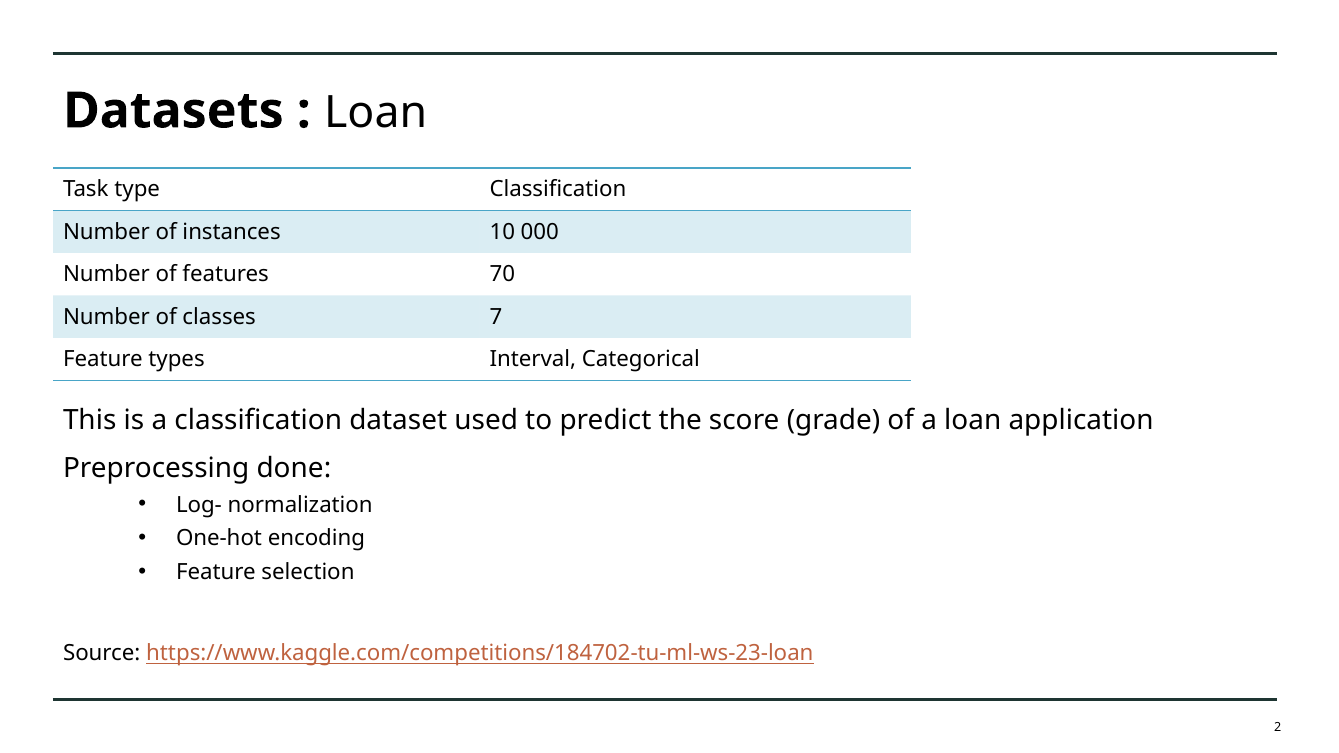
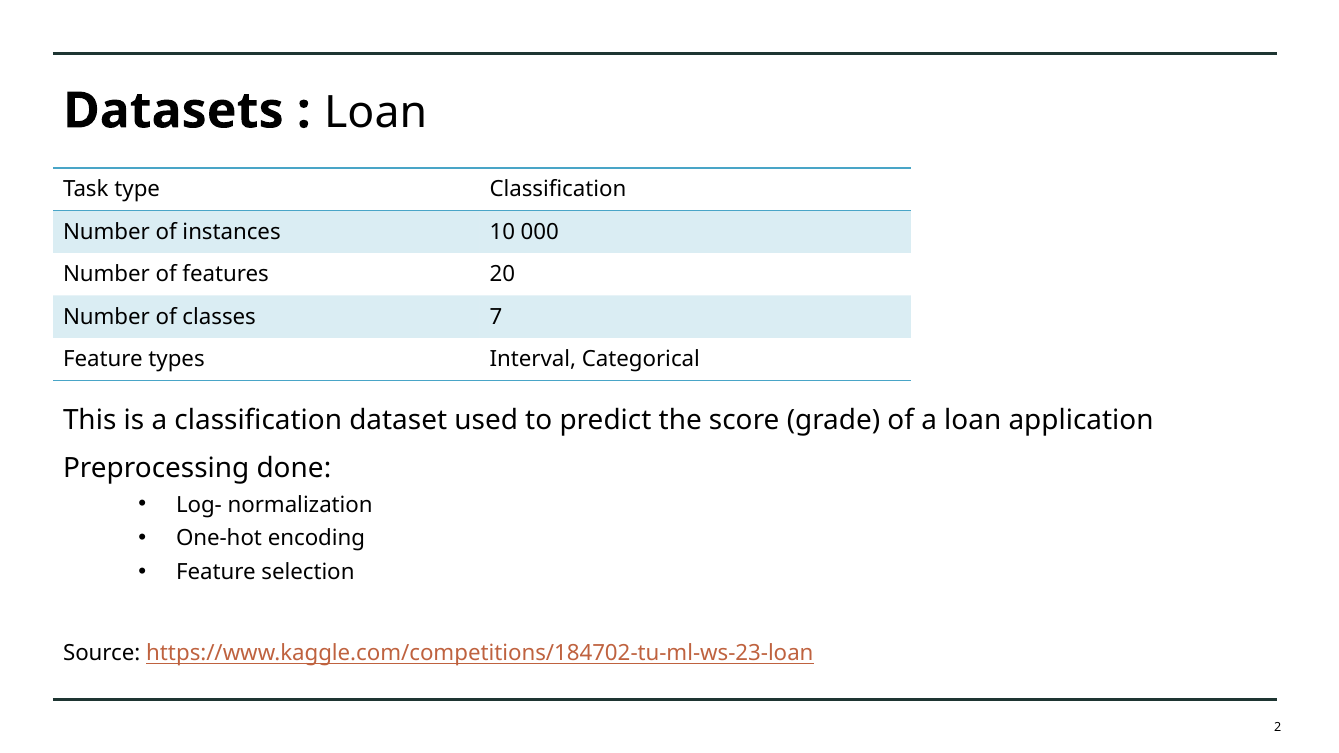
70: 70 -> 20 (502, 274)
